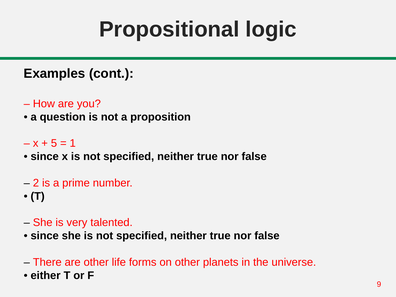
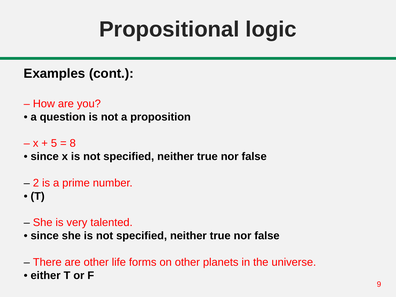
1: 1 -> 8 (73, 143)
